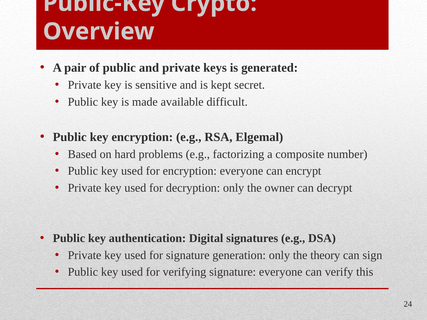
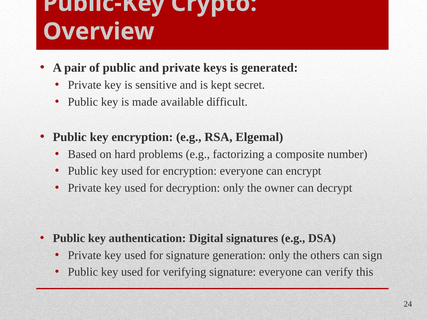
theory: theory -> others (325, 255)
